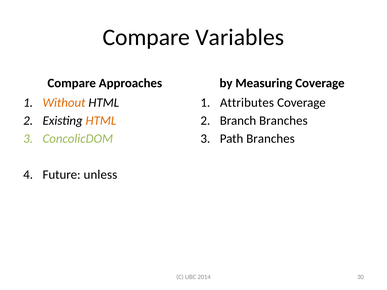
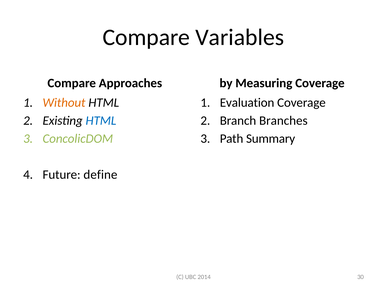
Attributes: Attributes -> Evaluation (247, 103)
HTML colour: orange -> blue (101, 121)
Path Branches: Branches -> Summary (271, 139)
unless: unless -> define (100, 175)
